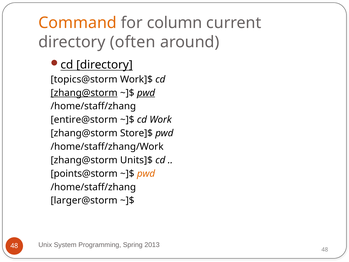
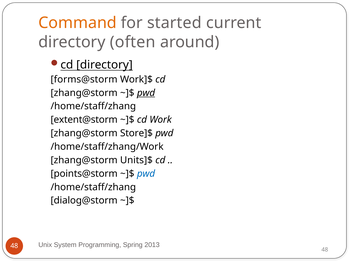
column: column -> started (174, 23)
topics@storm: topics@storm -> forms@storm (84, 79)
zhang@storm underline: present -> none (84, 93)
entire@storm: entire@storm -> extent@storm (84, 120)
pwd colour: orange -> blue (146, 173)
larger@storm: larger@storm -> dialog@storm (84, 200)
